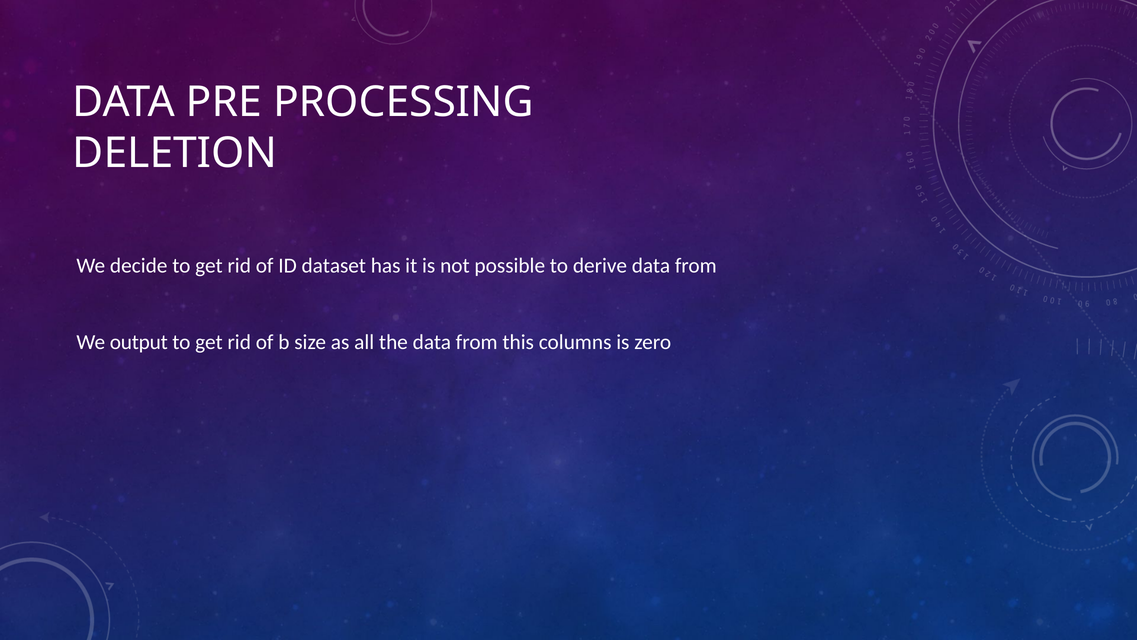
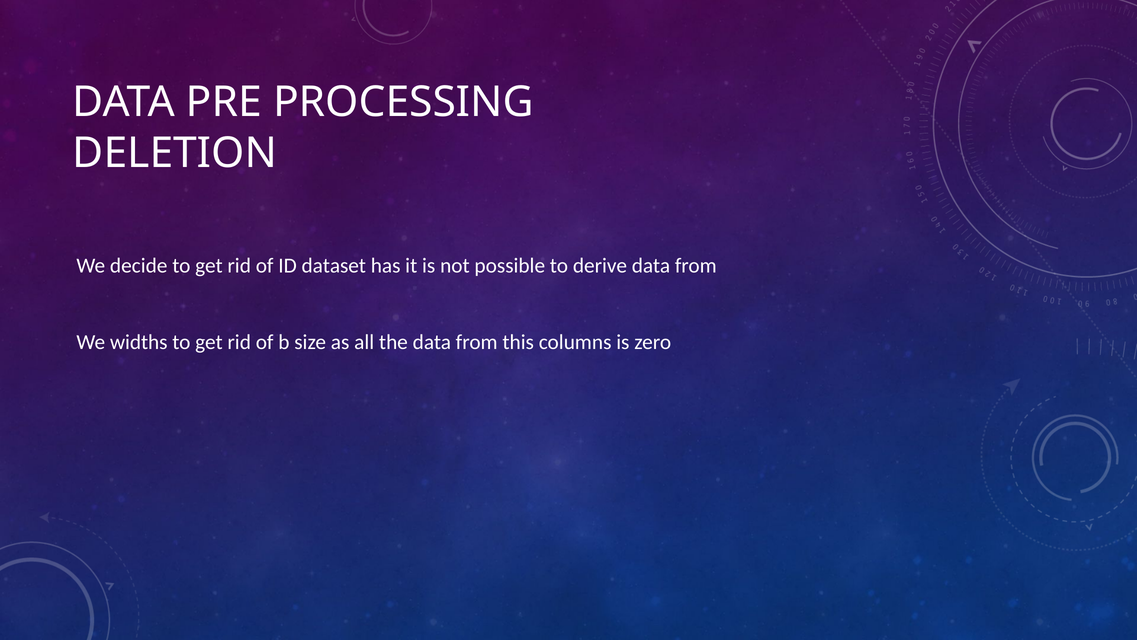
output: output -> widths (139, 342)
